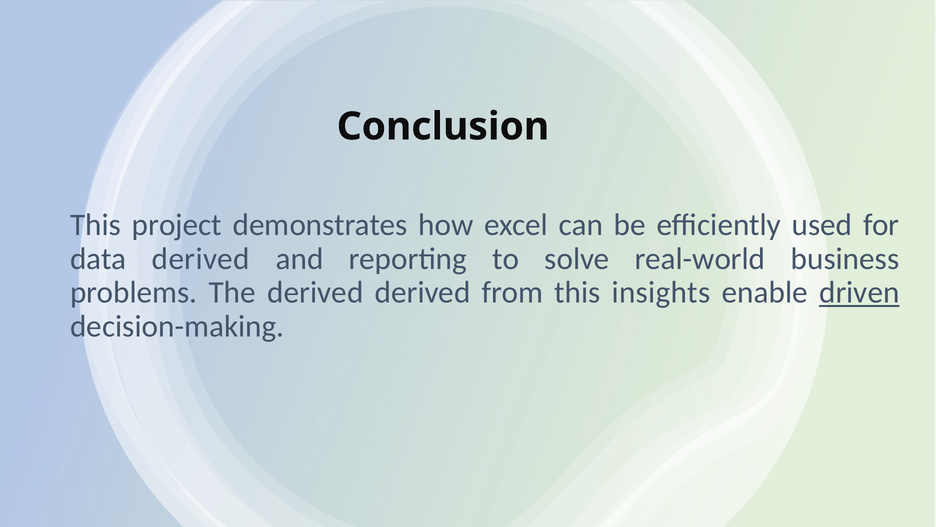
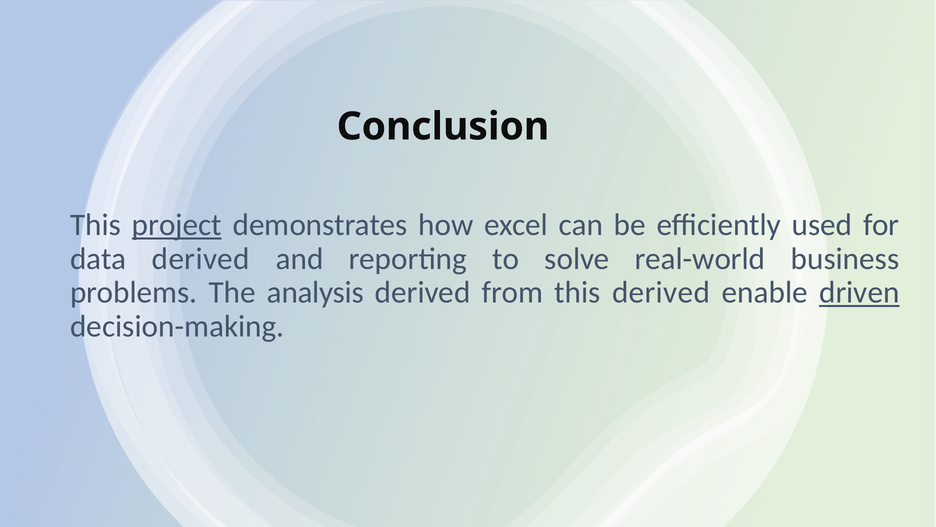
project underline: none -> present (177, 225)
The derived: derived -> analysis (315, 292)
this insights: insights -> derived (661, 292)
